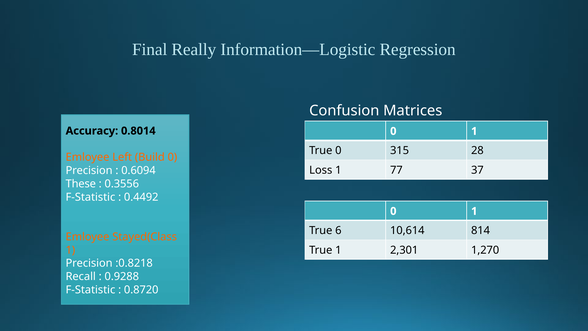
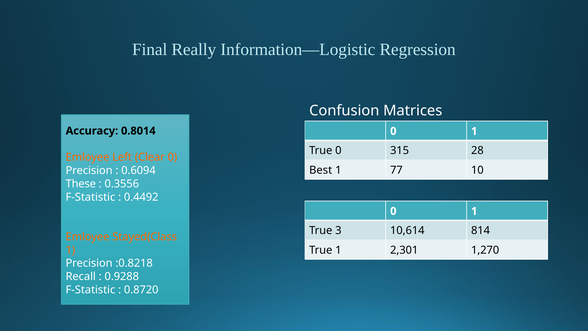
Build: Build -> Clear (150, 157)
Loss: Loss -> Best (321, 170)
37: 37 -> 10 (477, 170)
6: 6 -> 3 (338, 231)
